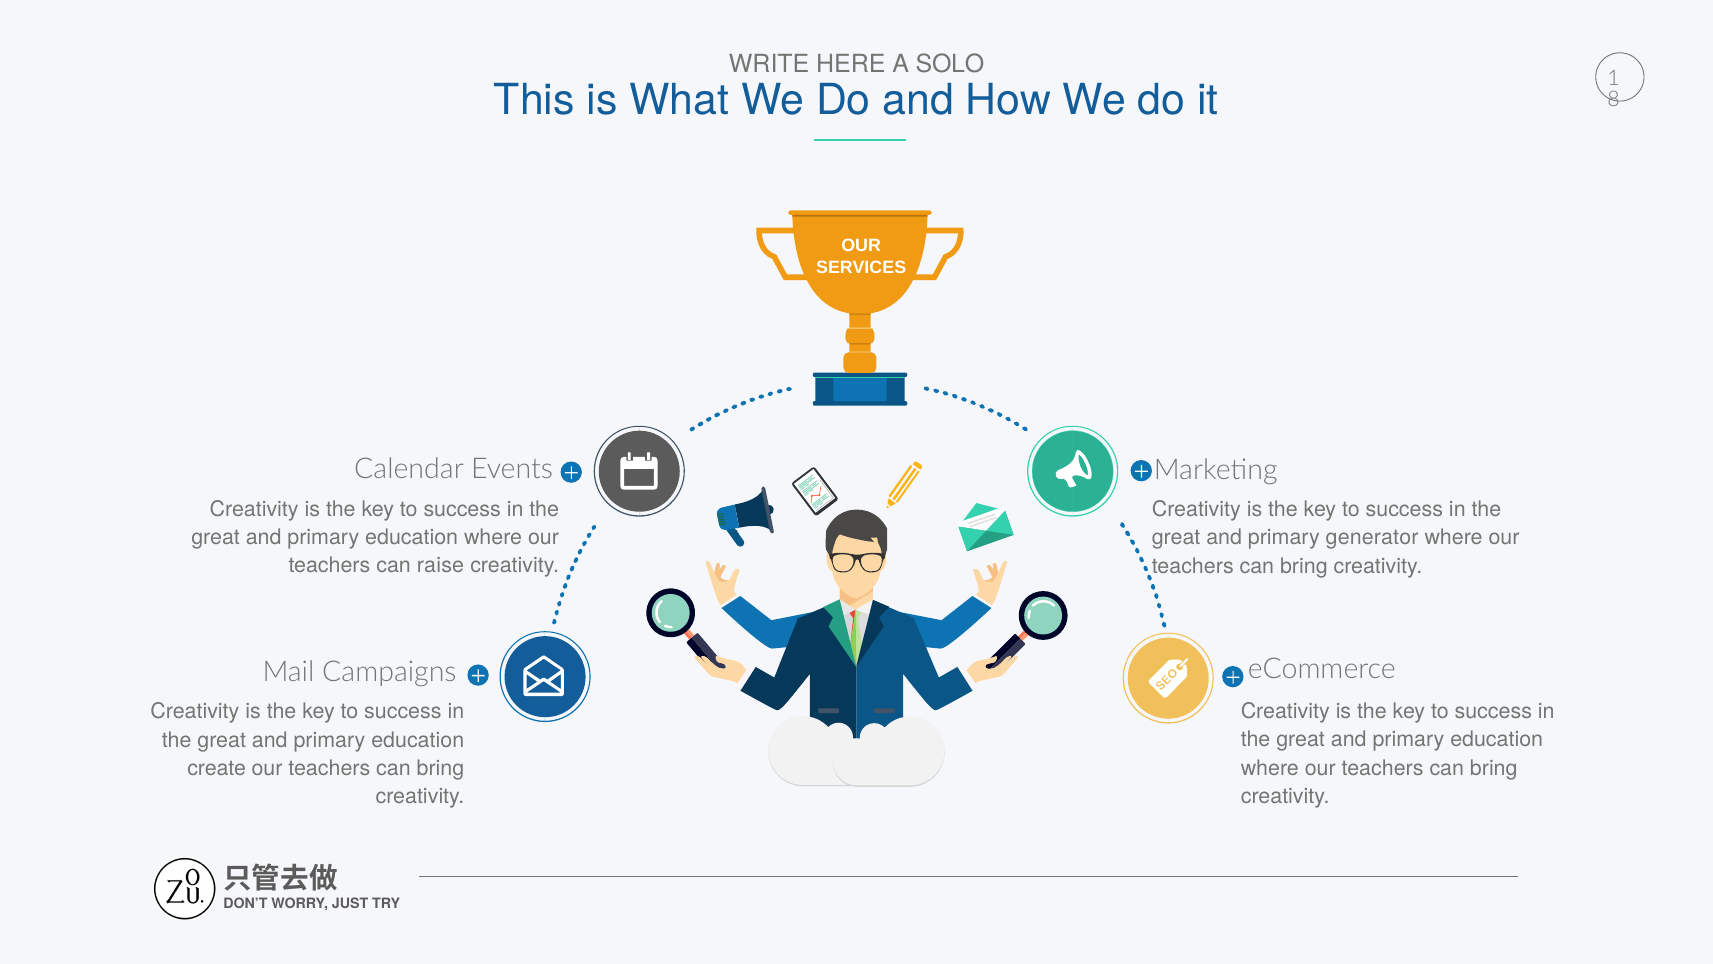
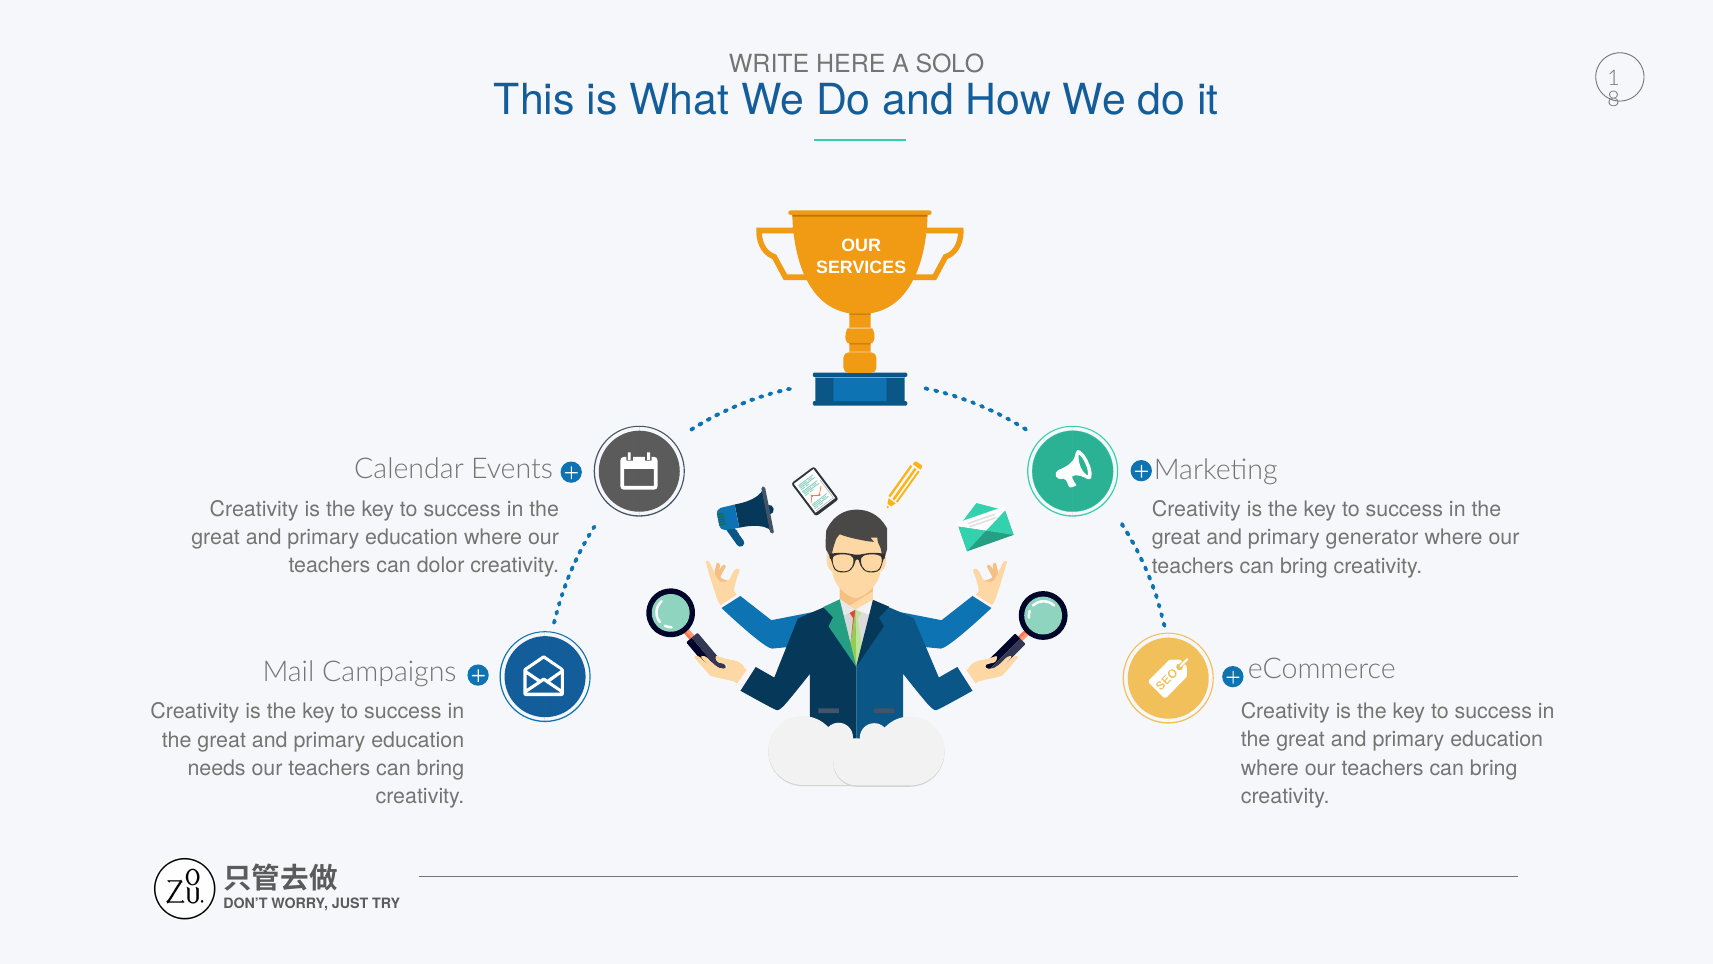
raise: raise -> dolor (441, 565)
create: create -> needs (217, 768)
